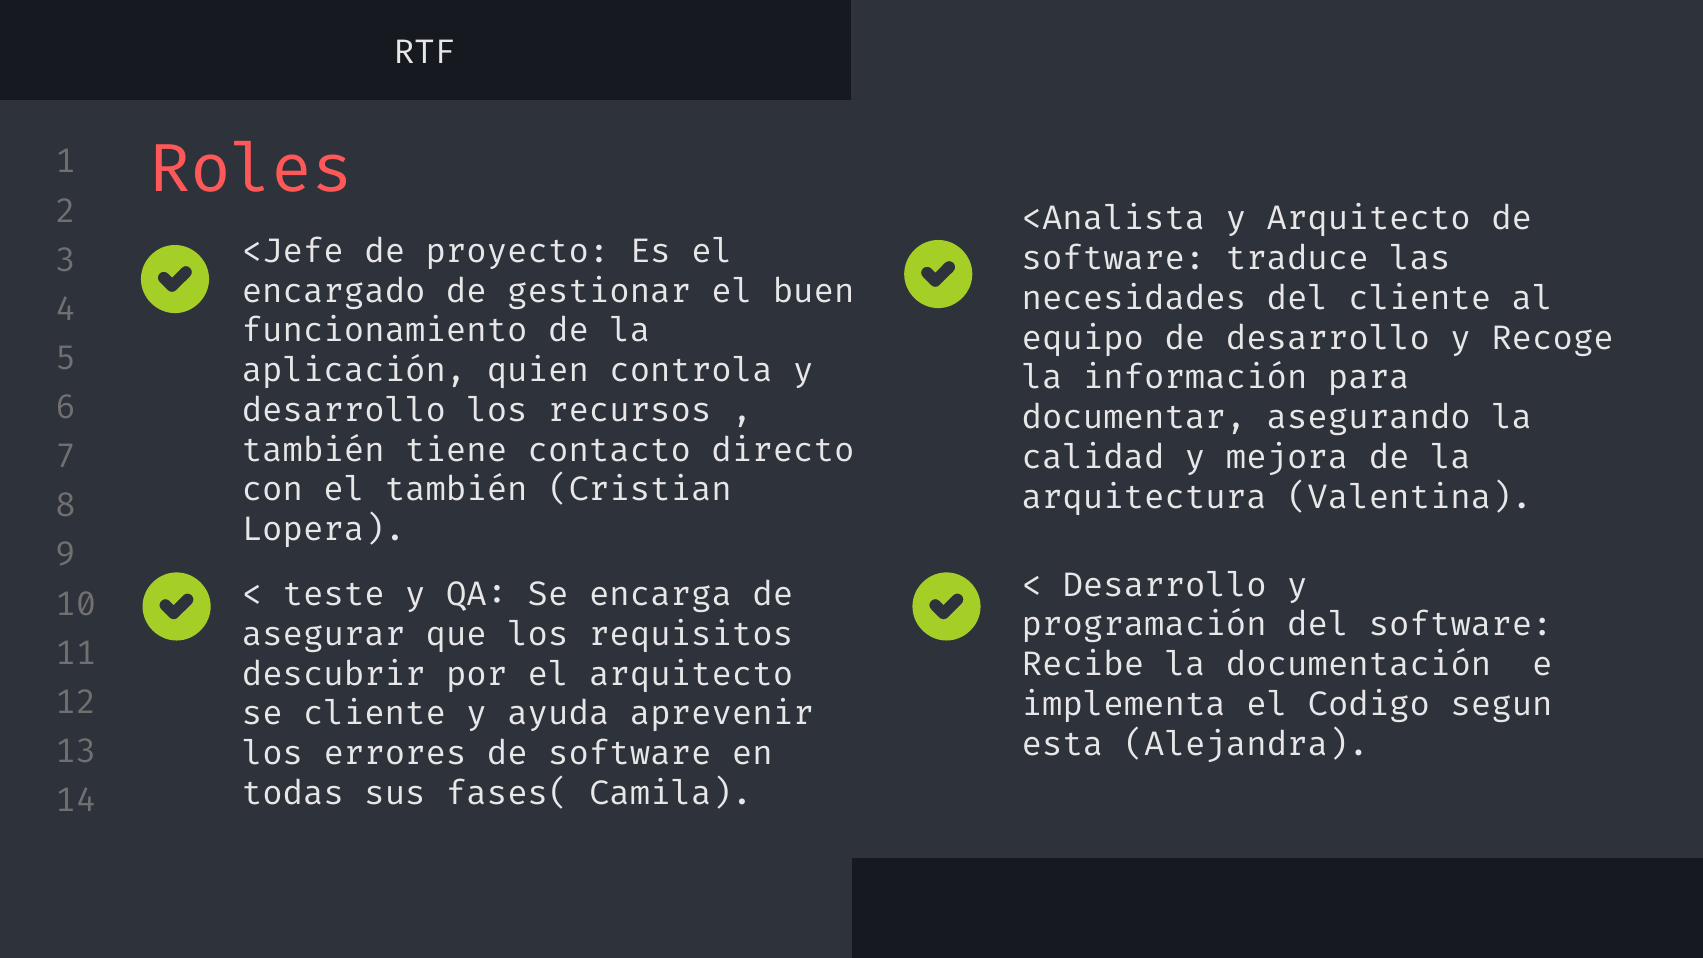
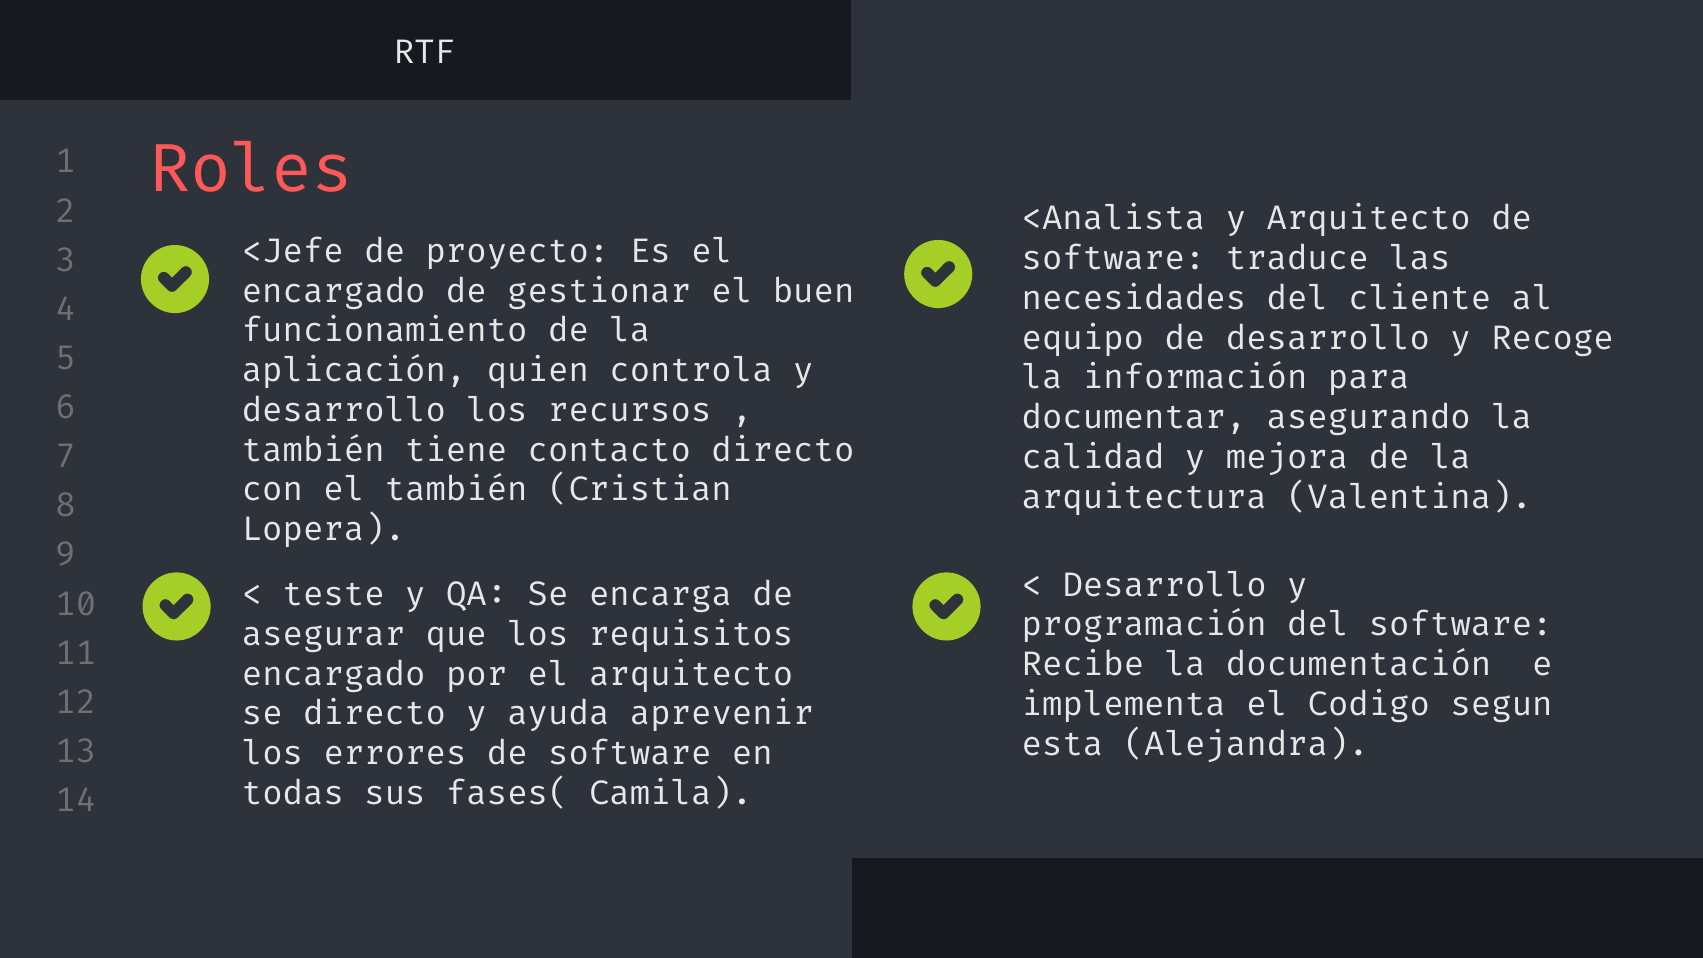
descubrir: descubrir -> encargado (334, 674)
se cliente: cliente -> directo (375, 714)
